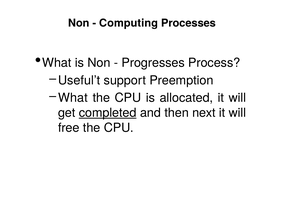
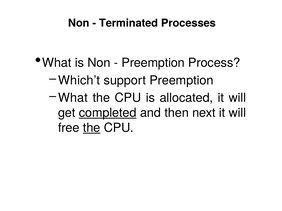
Computing: Computing -> Terminated (129, 23)
Progresses: Progresses -> Preemption (153, 63)
Useful’t: Useful’t -> Which’t (79, 81)
the underline: none -> present (92, 128)
